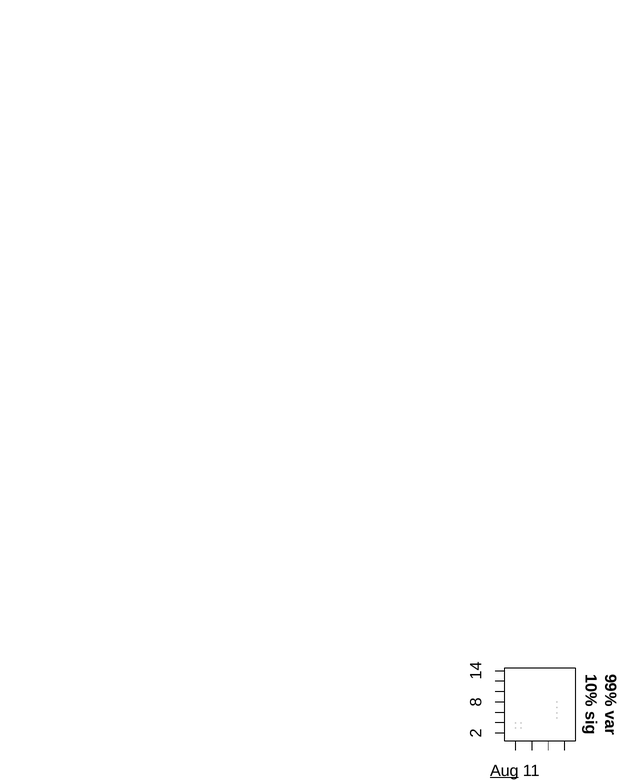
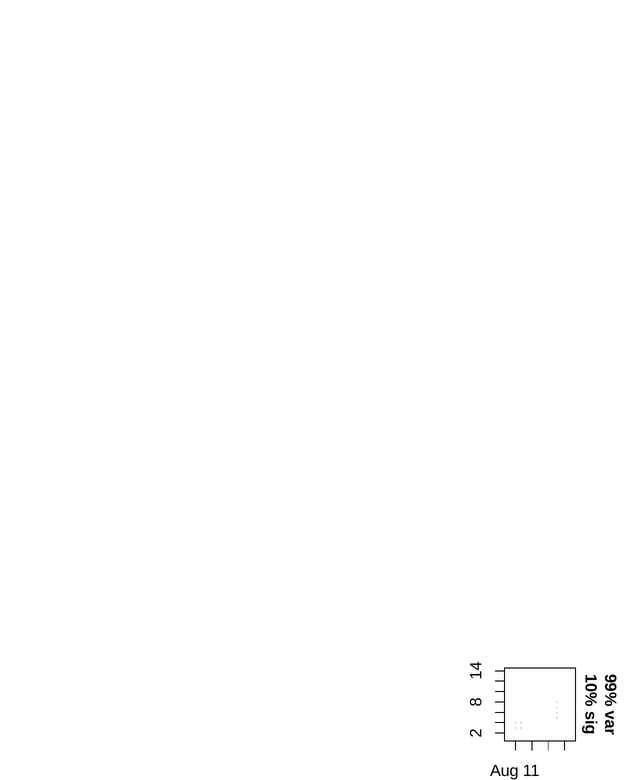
Aug underline: present -> none (504, 771)
